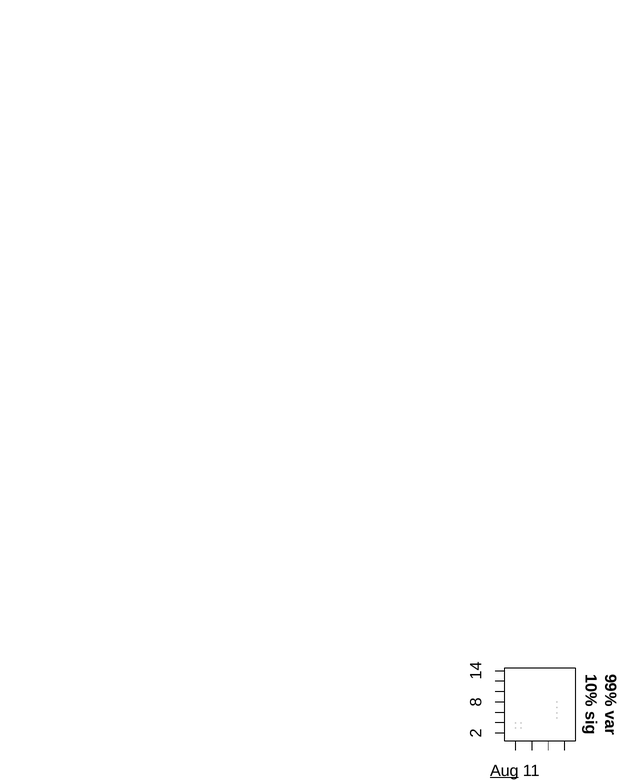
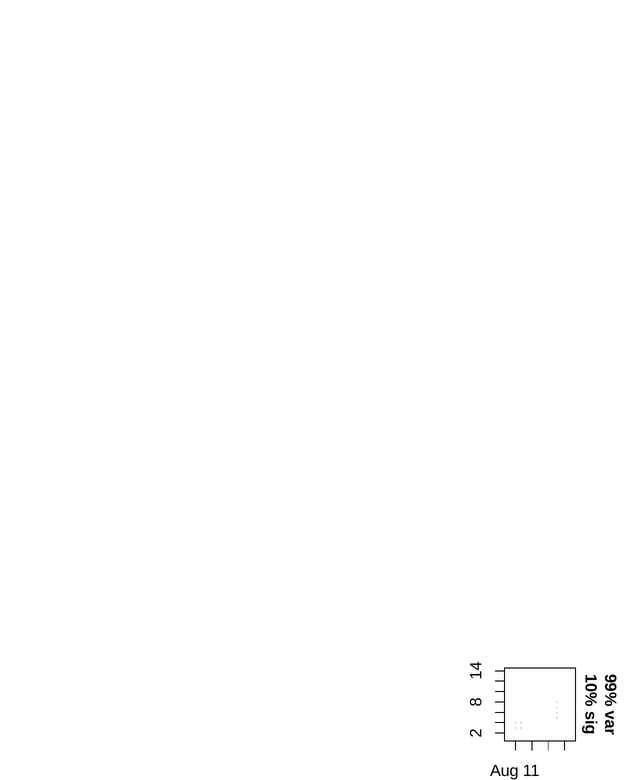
Aug underline: present -> none (504, 771)
